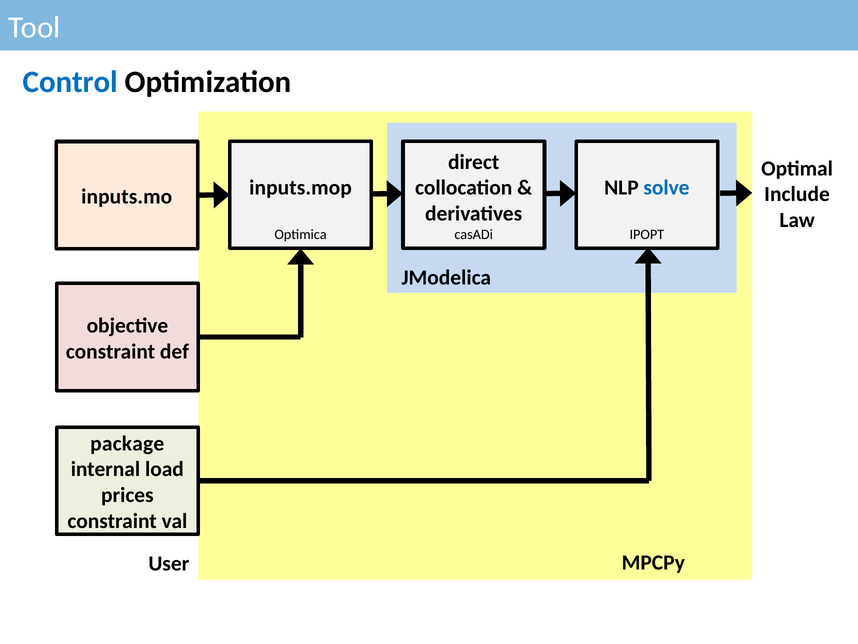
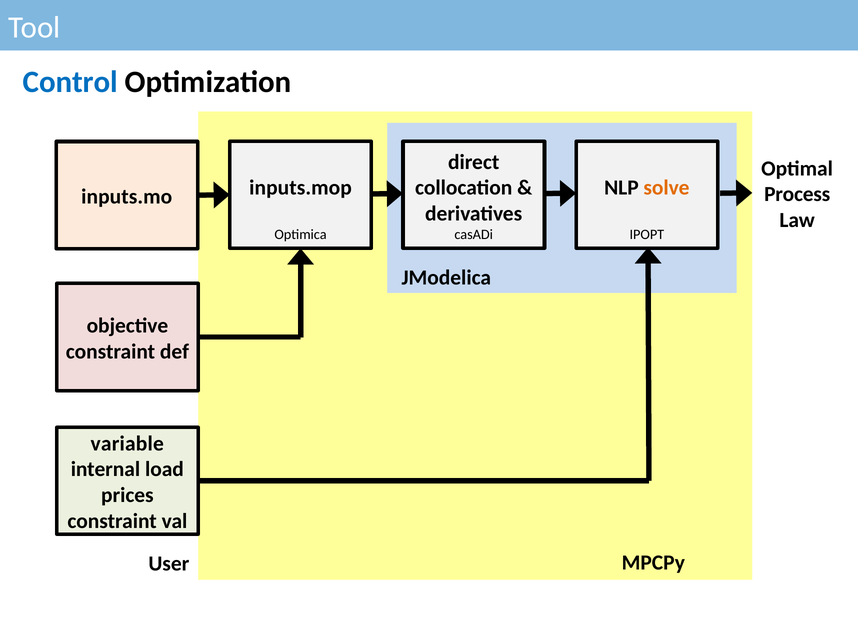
solve colour: blue -> orange (666, 188)
Include: Include -> Process (797, 194)
package: package -> variable (127, 443)
